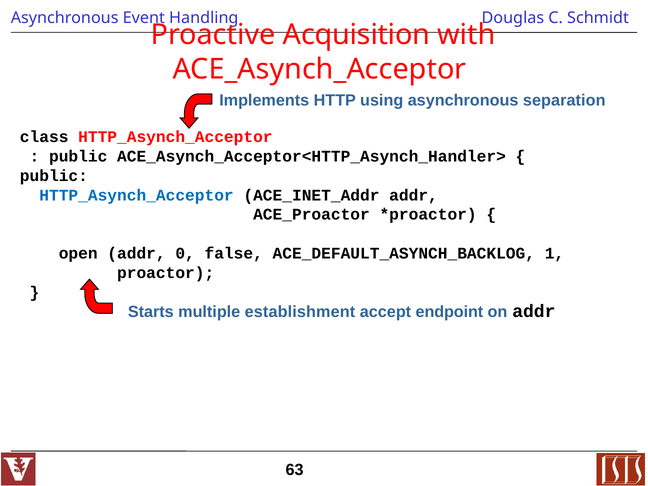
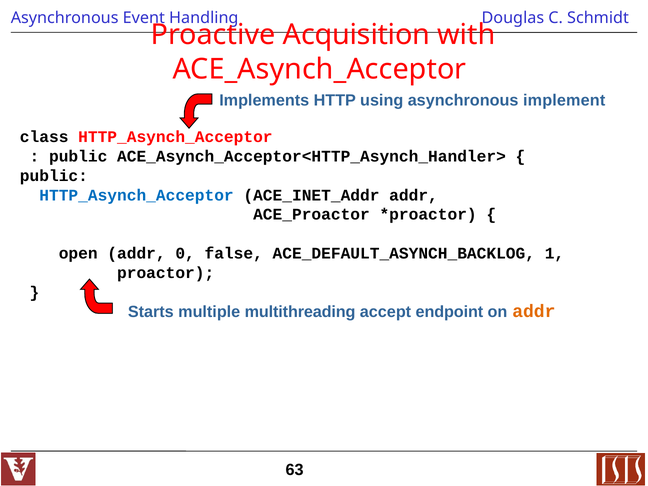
separation: separation -> implement (564, 100)
establishment: establishment -> multithreading (300, 312)
addr colour: black -> orange (534, 311)
